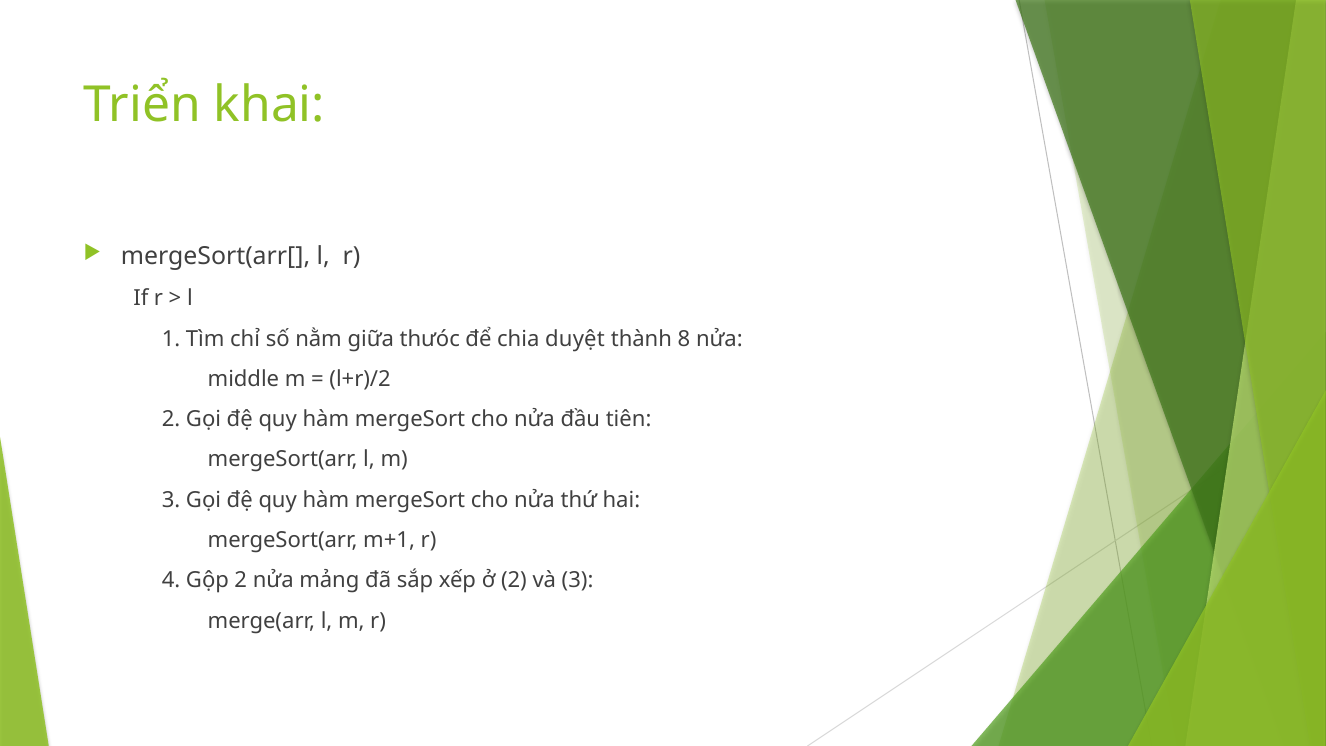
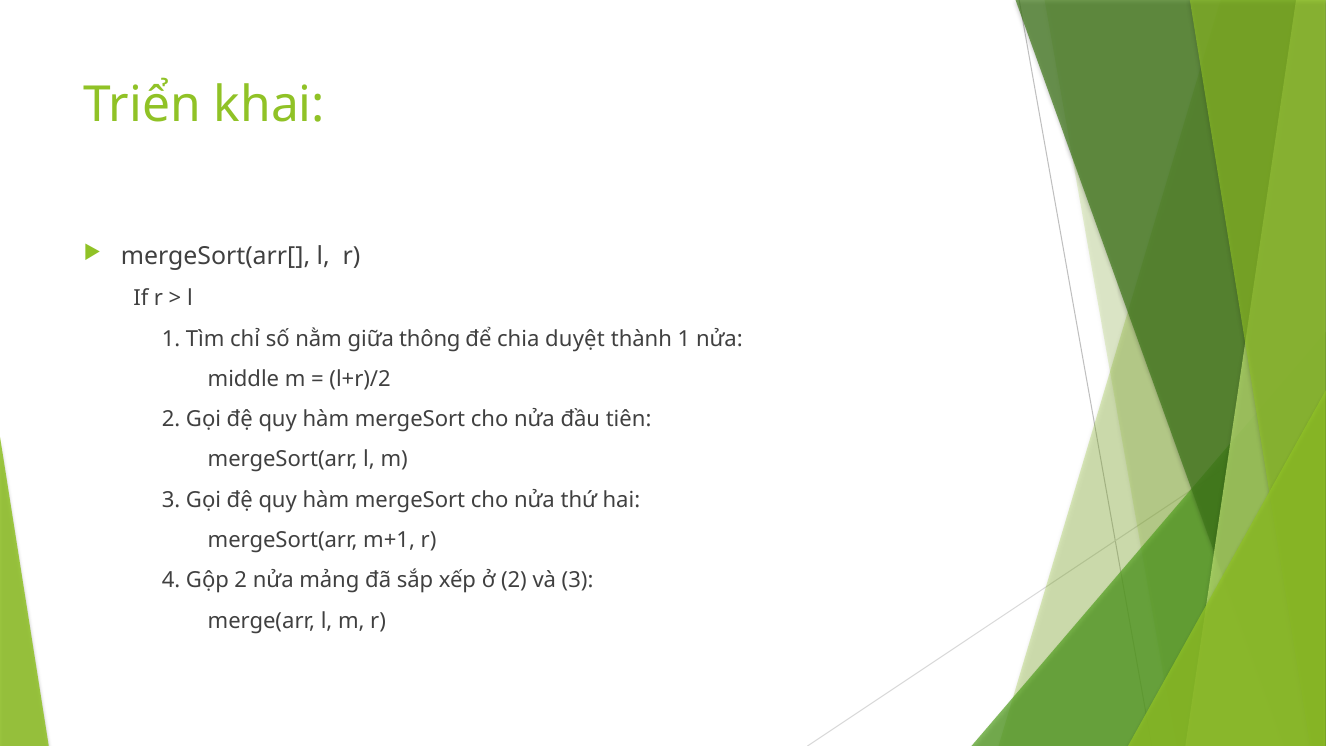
thưóc: thưóc -> thông (430, 339)
thành 8: 8 -> 1 (684, 339)
